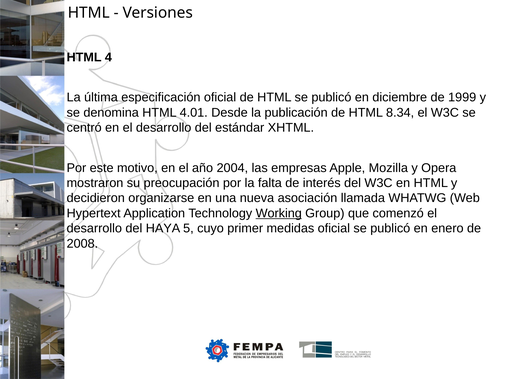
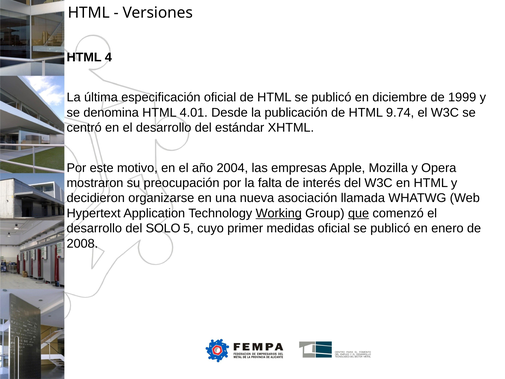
8.34: 8.34 -> 9.74 (400, 112)
que underline: none -> present (359, 213)
HAYA: HAYA -> SOLO (163, 228)
